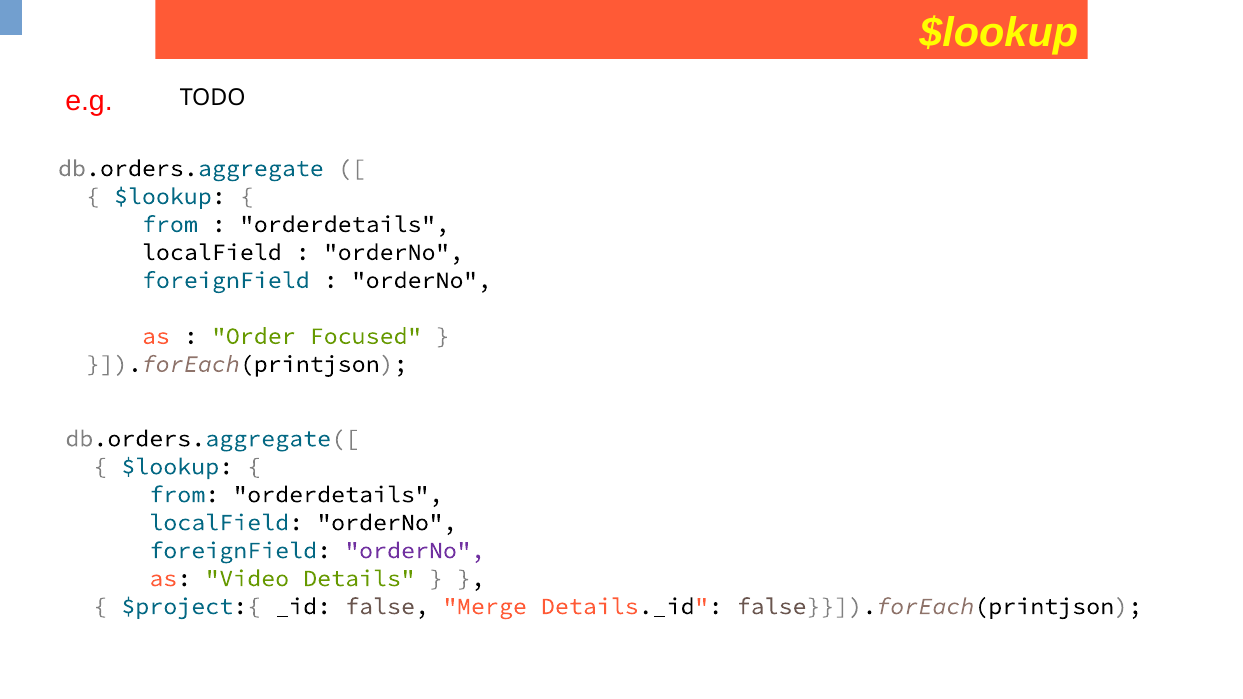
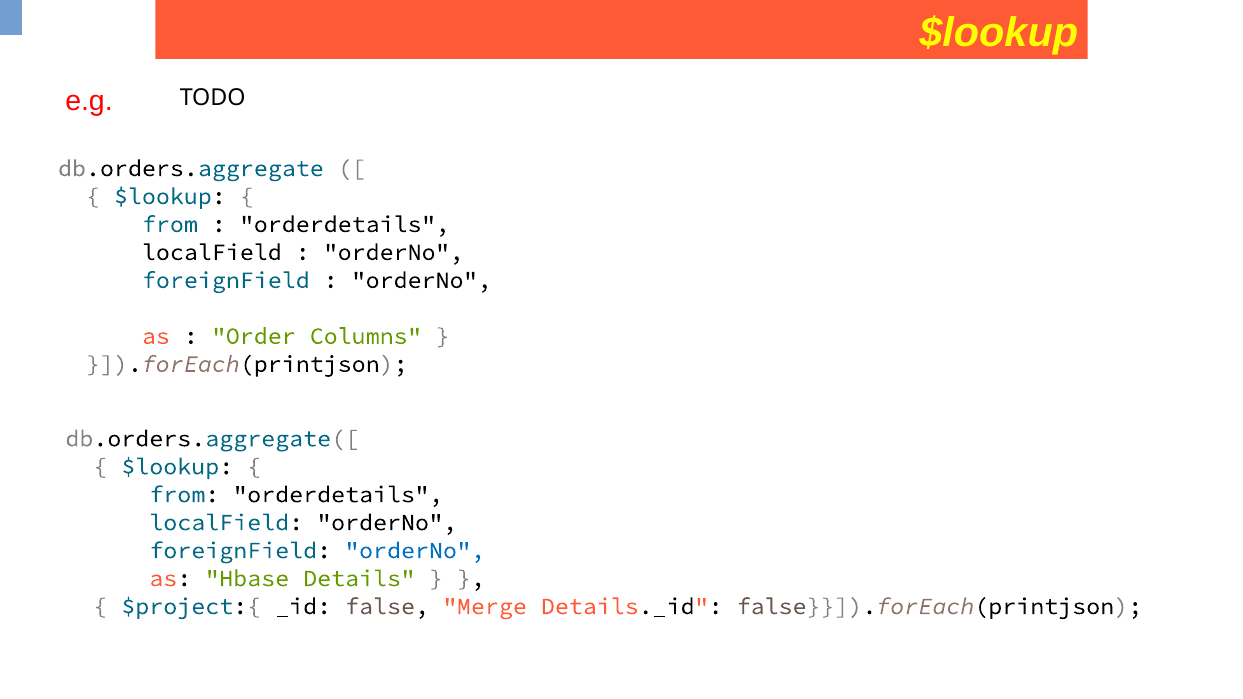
Focused: Focused -> Columns (366, 336)
orderNo colour: purple -> blue (415, 551)
Video: Video -> Hbase (247, 579)
